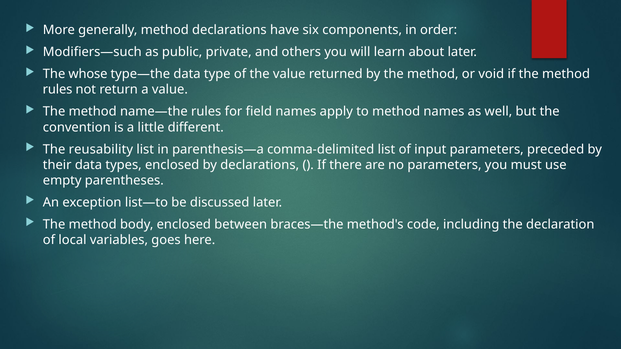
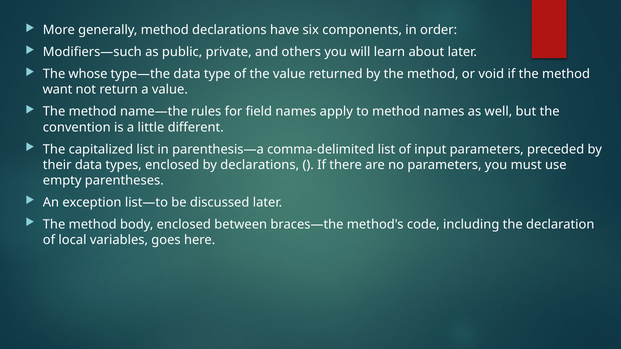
rules: rules -> want (58, 90)
reusability: reusability -> capitalized (101, 149)
